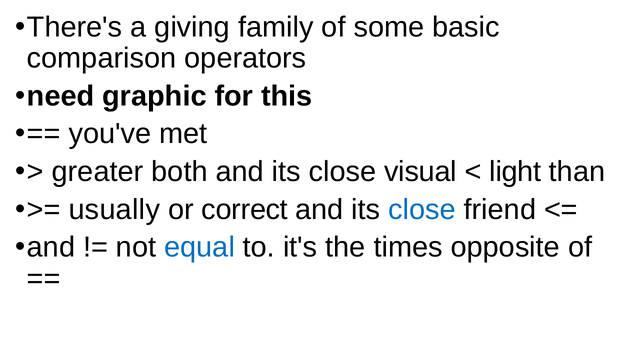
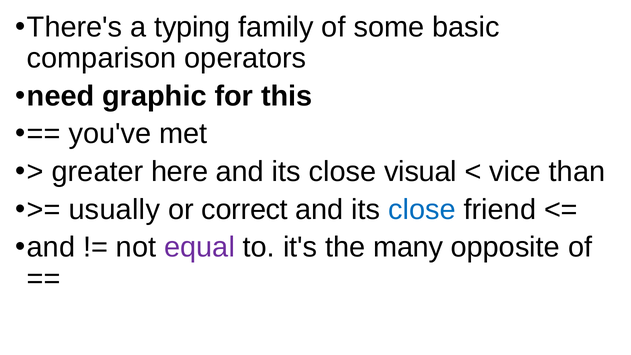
giving: giving -> typing (192, 27)
both: both -> here (180, 172)
light: light -> vice (515, 172)
equal colour: blue -> purple (200, 247)
times: times -> many (408, 247)
